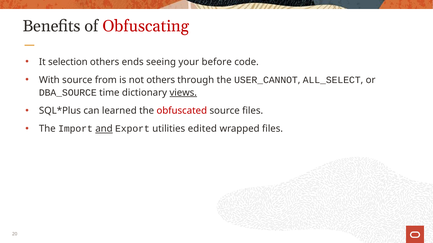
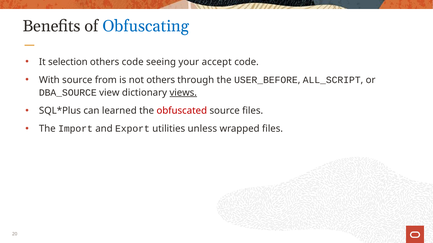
Obfuscating colour: red -> blue (146, 26)
others ends: ends -> code (133, 62)
before: before -> accept (217, 62)
USER_CANNOT: USER_CANNOT -> USER_BEFORE (266, 80)
ALL_SELECT: ALL_SELECT -> ALL_SCRIPT (332, 80)
time: time -> view (109, 93)
and underline: present -> none (104, 129)
edited: edited -> unless (202, 129)
